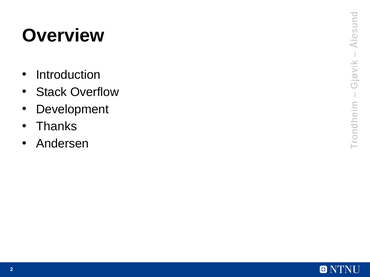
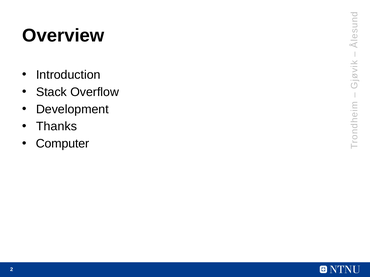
Andersen: Andersen -> Computer (63, 144)
